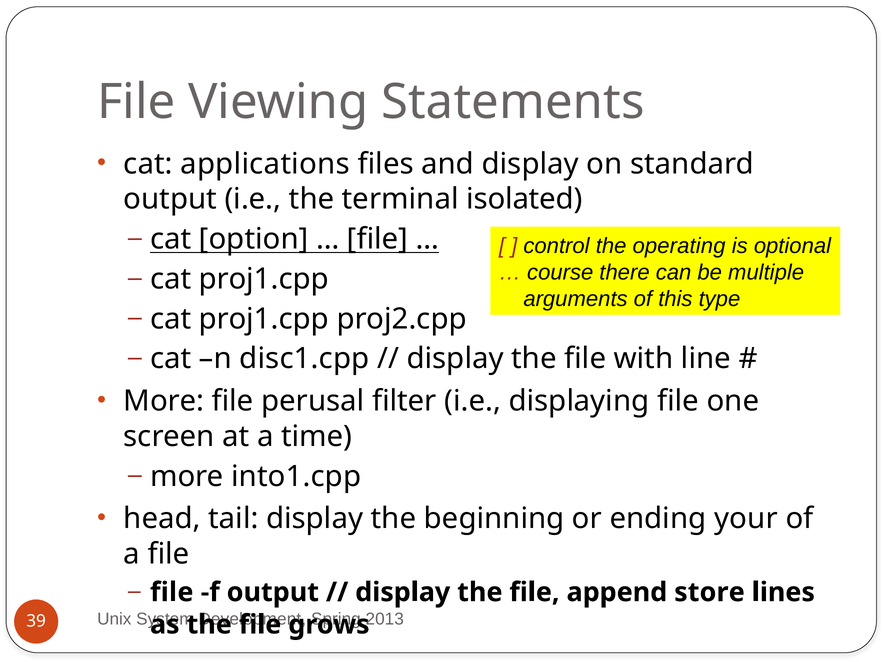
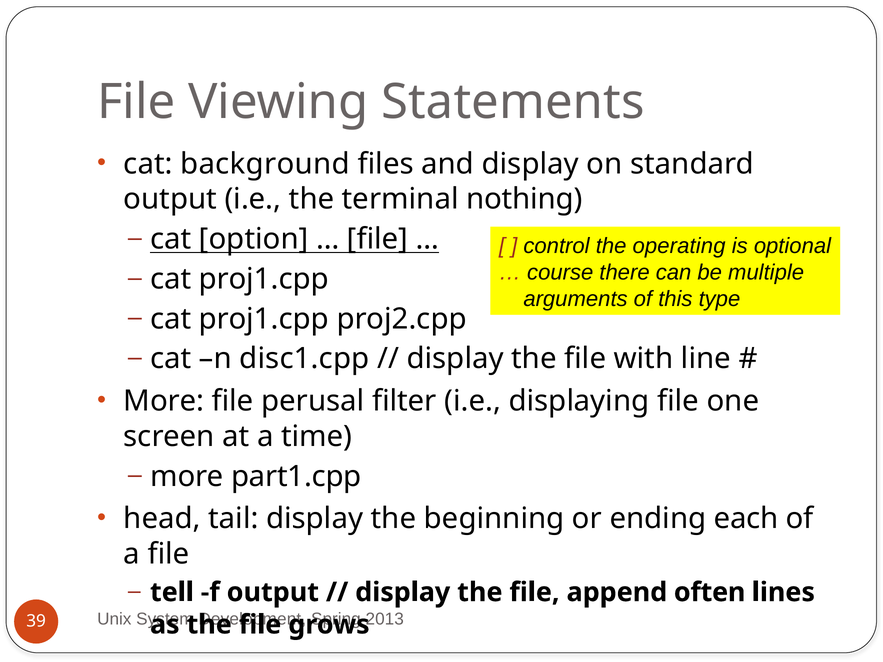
applications: applications -> background (265, 164)
isolated: isolated -> nothing (524, 199)
into1.cpp: into1.cpp -> part1.cpp (296, 477)
your: your -> each (746, 519)
file: file -> tell (172, 592)
store: store -> often (710, 592)
